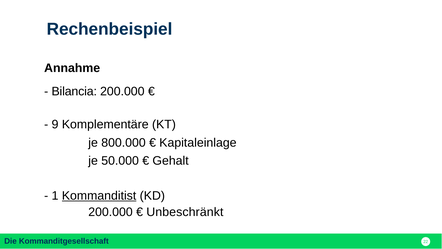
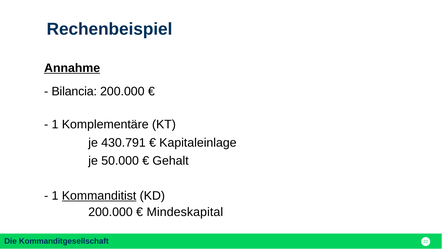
Annahme underline: none -> present (72, 68)
9: 9 -> 1 (55, 124)
800.000: 800.000 -> 430.791 (123, 142)
Unbeschränkt: Unbeschränkt -> Mindeskapital (185, 212)
